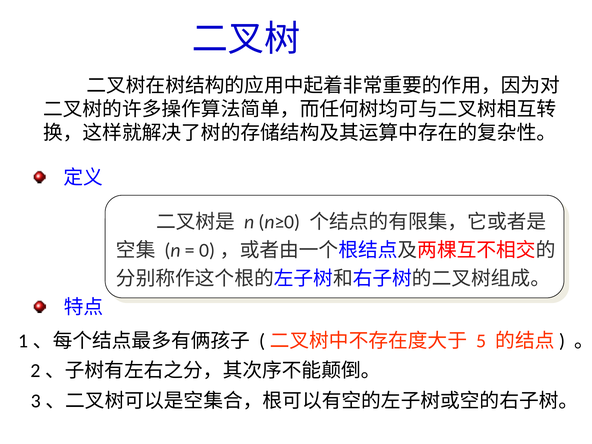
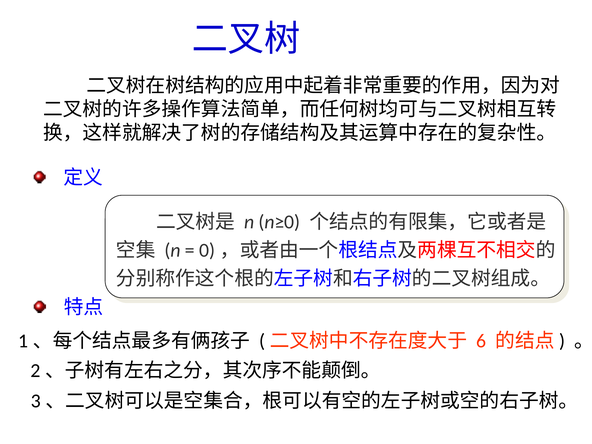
5: 5 -> 6 (481, 341)
